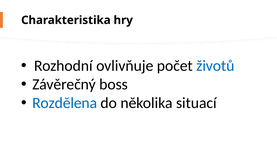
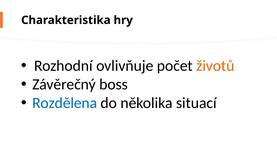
životů colour: blue -> orange (215, 66)
